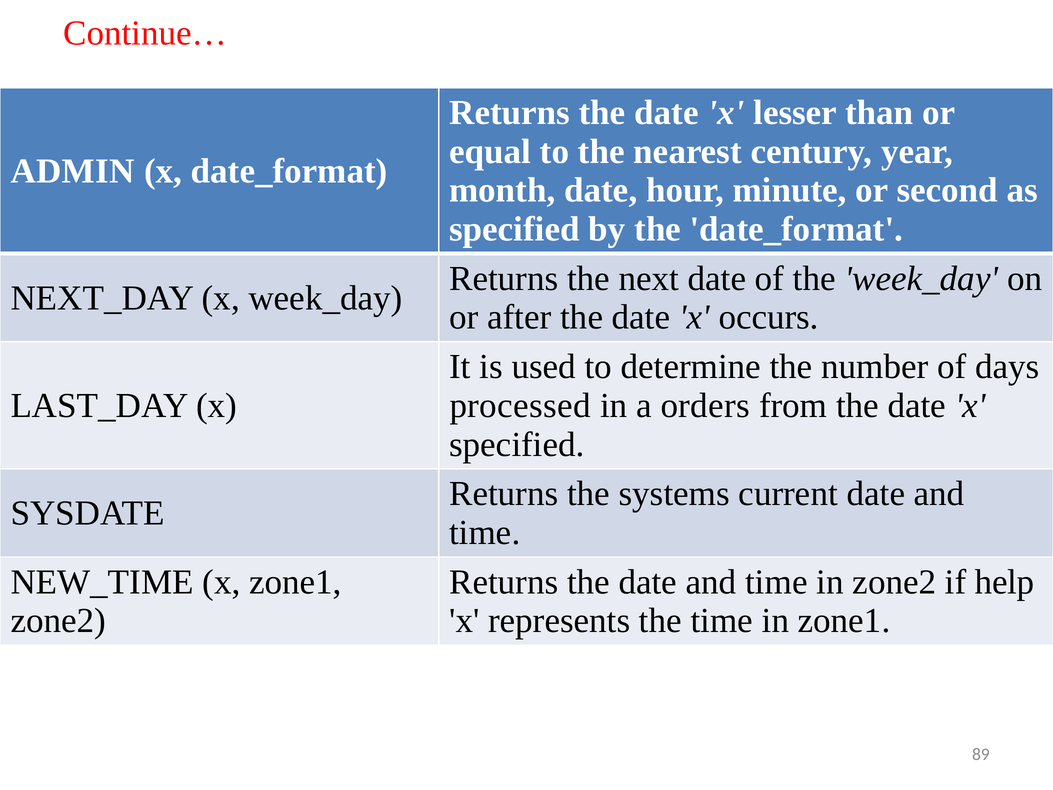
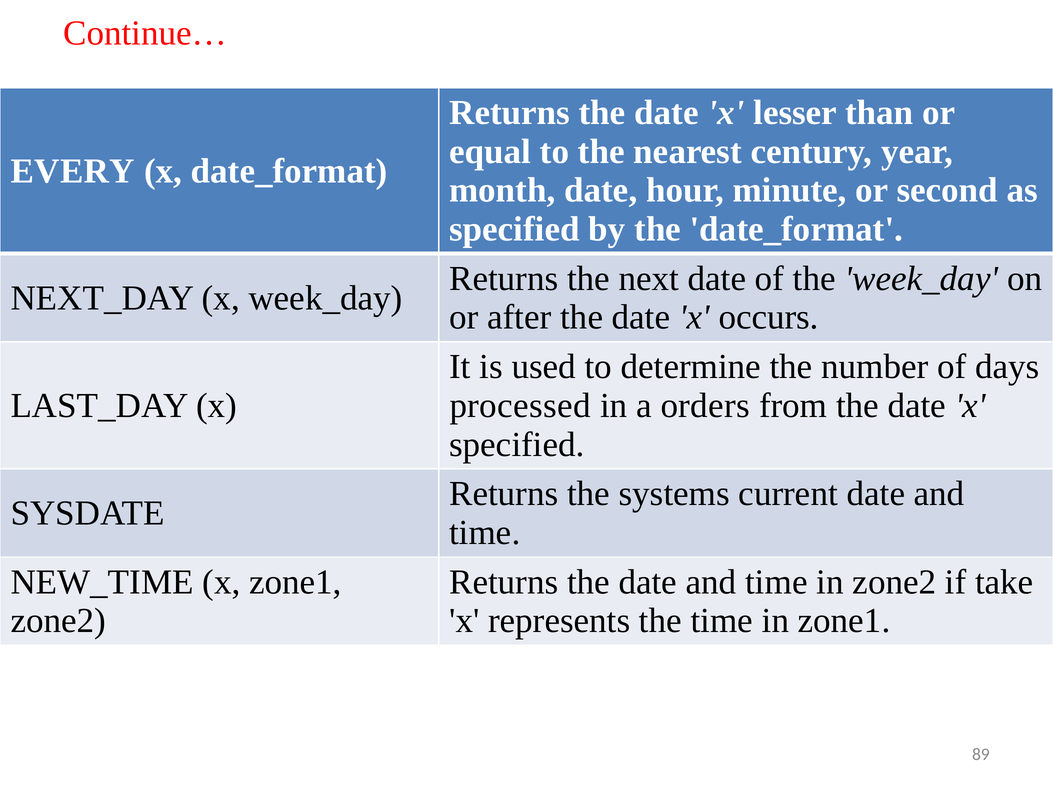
ADMIN: ADMIN -> EVERY (73, 171)
help: help -> take (1004, 582)
